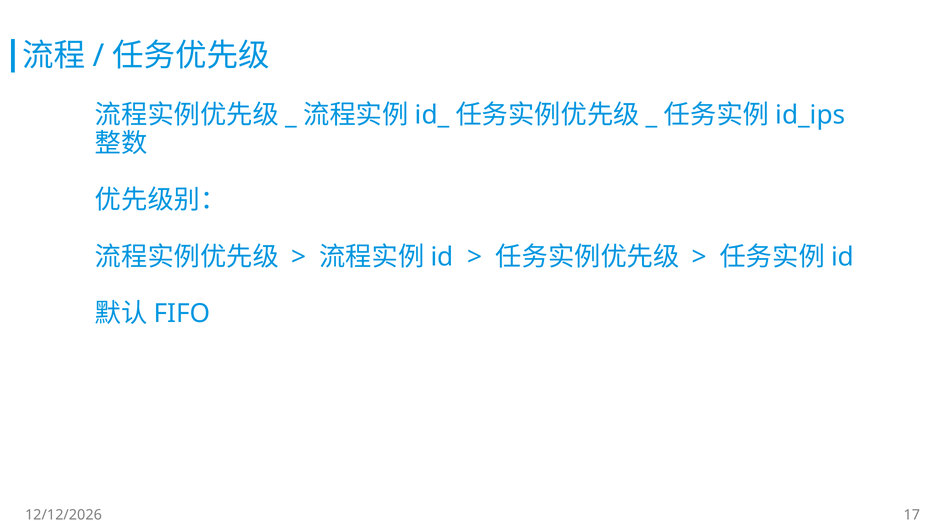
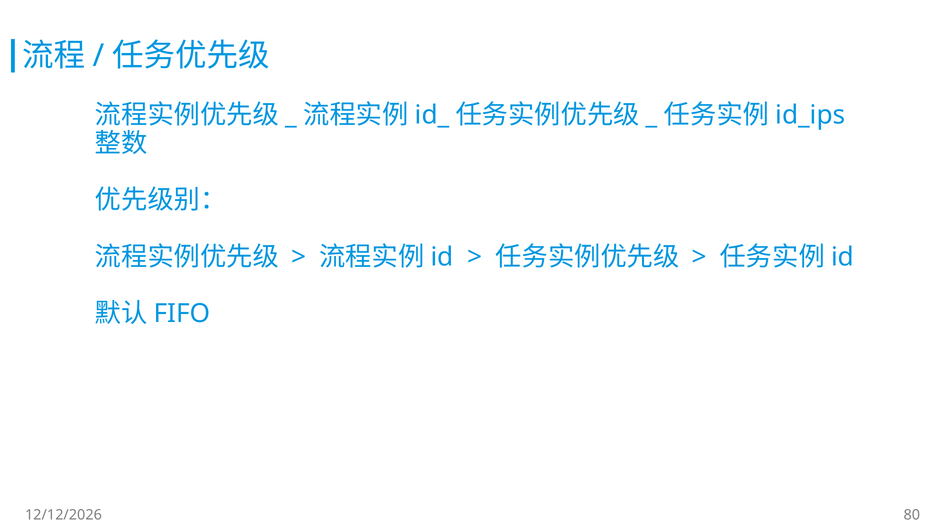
17: 17 -> 80 (912, 515)
